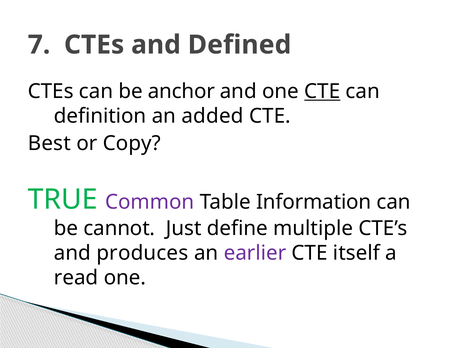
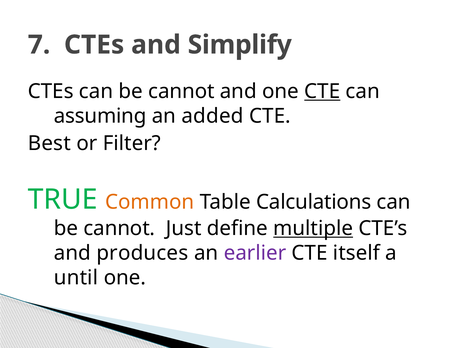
Defined: Defined -> Simplify (240, 45)
CTEs can be anchor: anchor -> cannot (181, 91)
definition: definition -> assuming (100, 116)
Copy: Copy -> Filter (132, 143)
Common colour: purple -> orange (150, 202)
Information: Information -> Calculations (314, 202)
multiple underline: none -> present (313, 228)
read: read -> until (76, 278)
